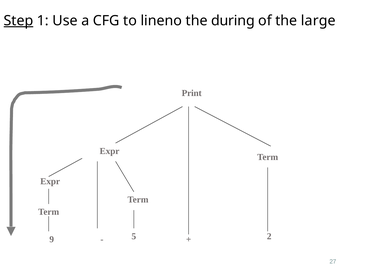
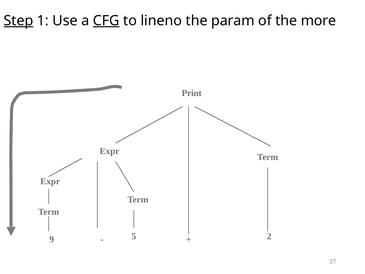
CFG underline: none -> present (106, 21)
during: during -> param (233, 21)
large: large -> more (318, 21)
